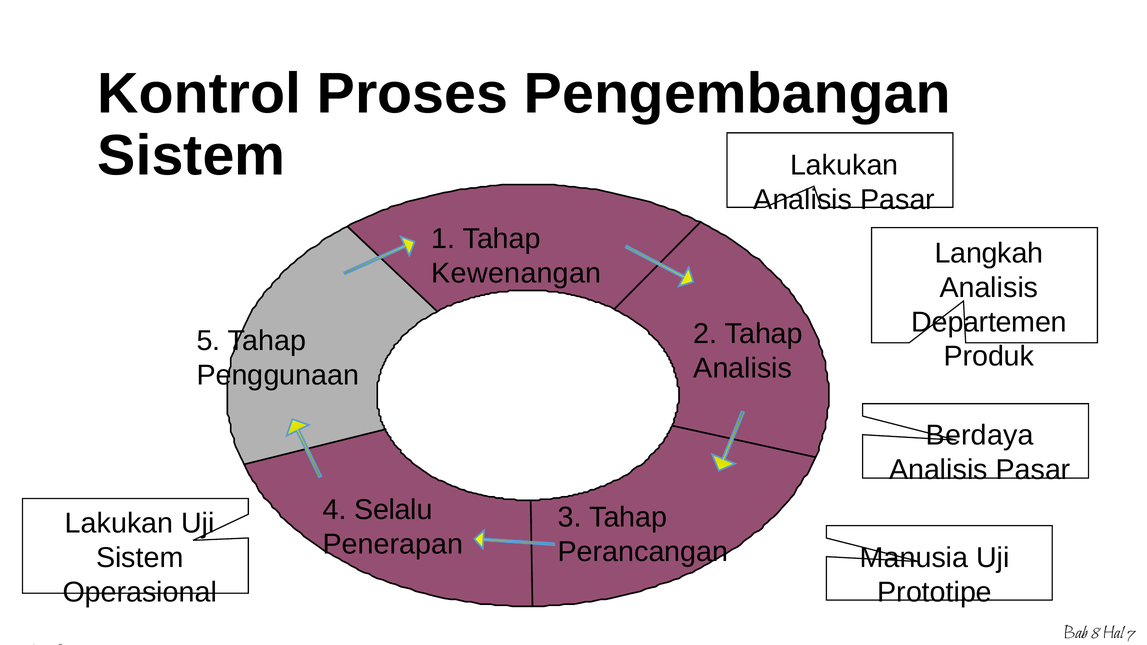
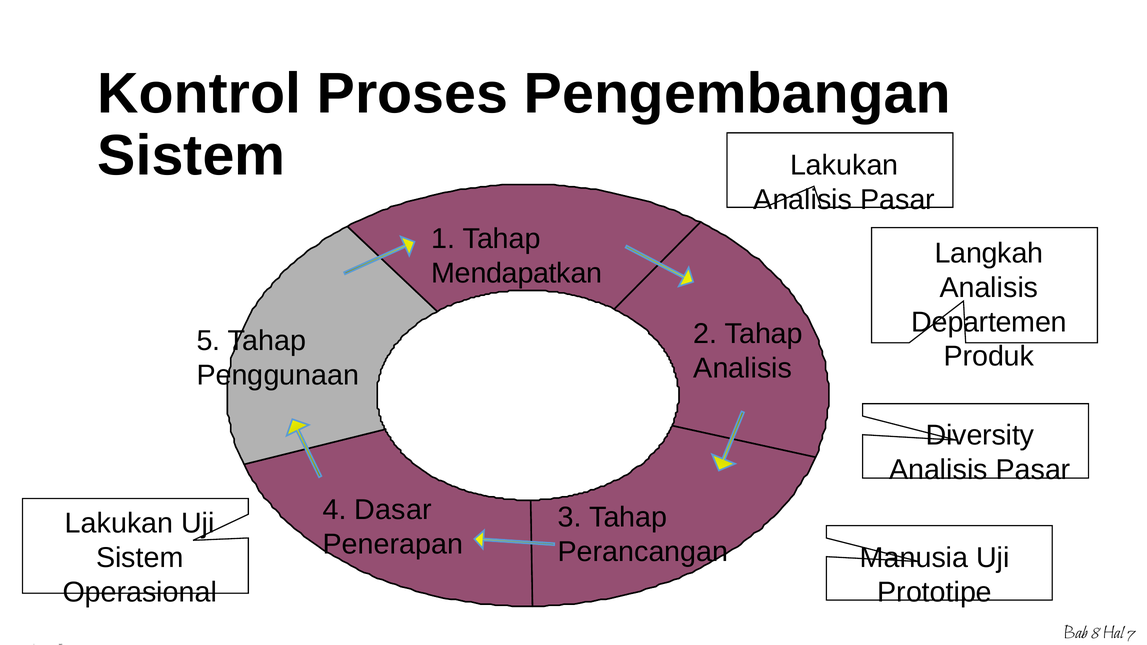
Kewenangan: Kewenangan -> Mendapatkan (517, 273)
Berdaya: Berdaya -> Diversity (980, 436)
Selalu: Selalu -> Dasar (393, 510)
